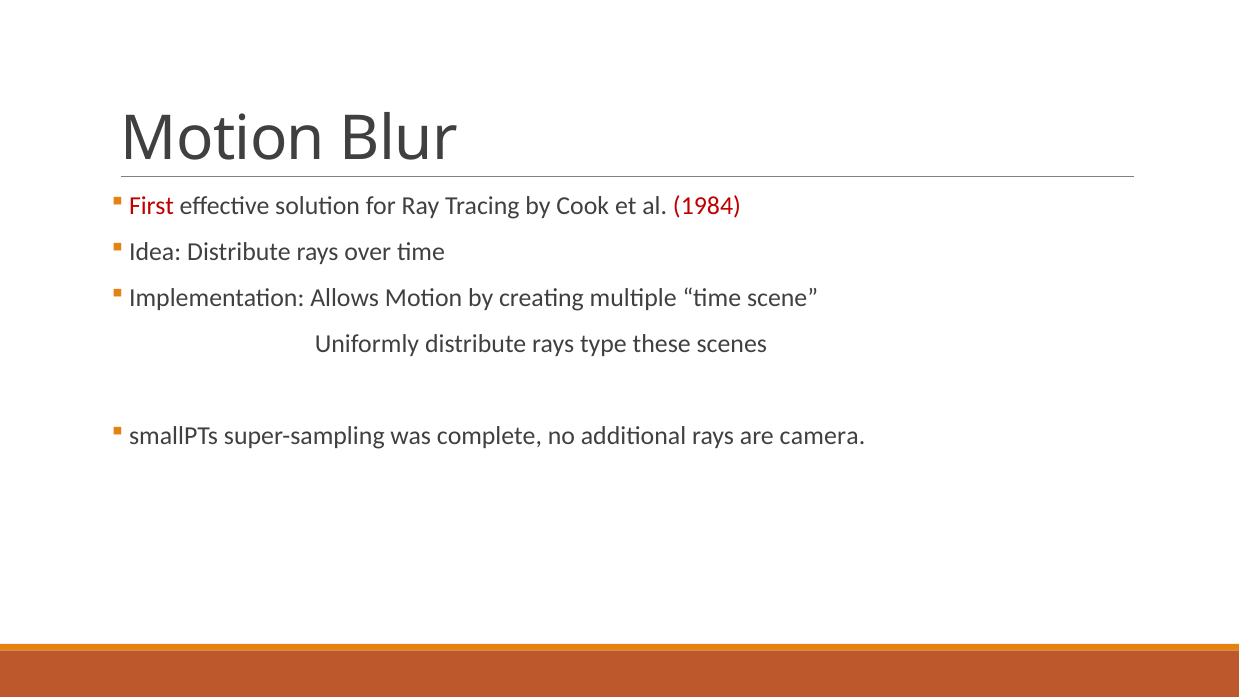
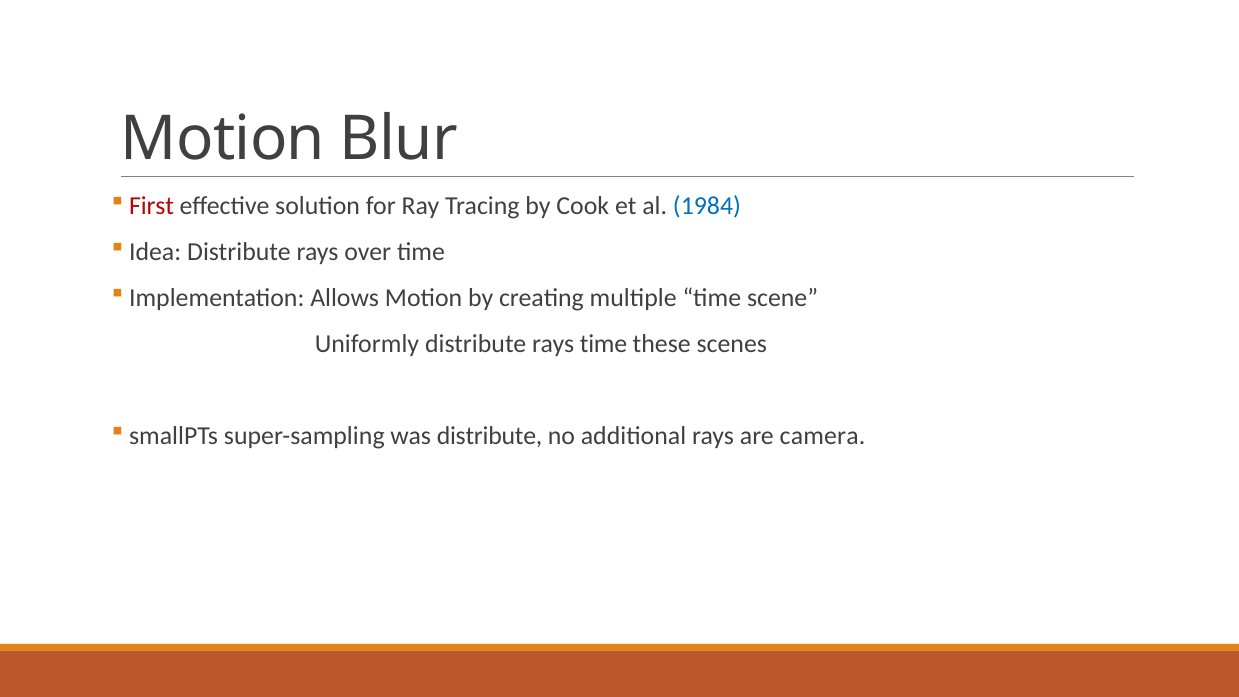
1984 colour: red -> blue (707, 206)
rays type: type -> time (604, 344)
was complete: complete -> distribute (490, 436)
